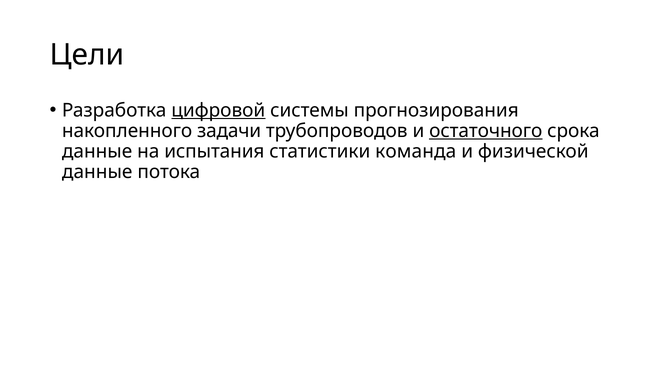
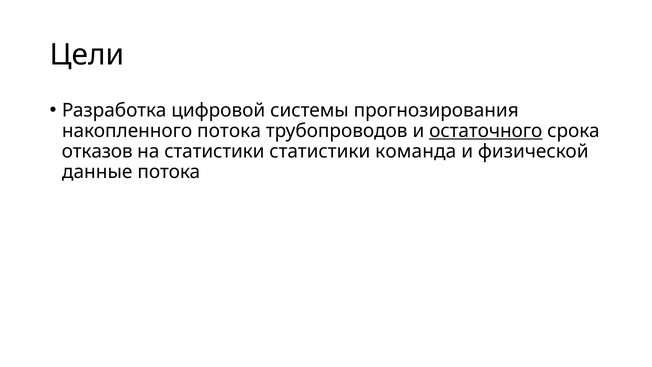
цифровой underline: present -> none (218, 110)
накопленного задачи: задачи -> потока (229, 131)
данные: данные -> отказов (97, 151)
на испытания: испытания -> статистики (214, 151)
